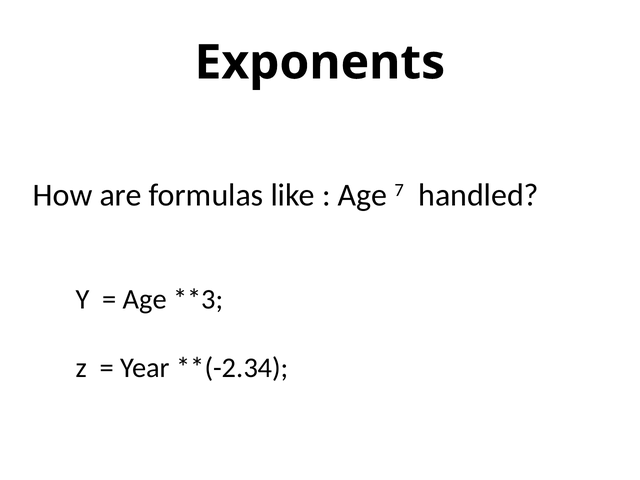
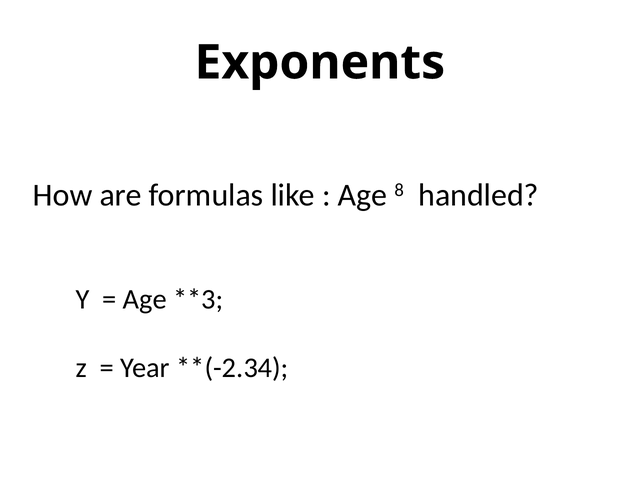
7: 7 -> 8 (399, 190)
